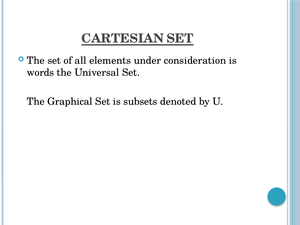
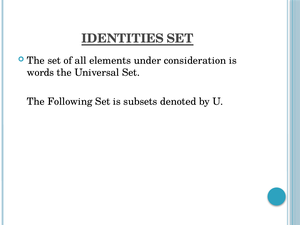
CARTESIAN: CARTESIAN -> IDENTITIES (123, 38)
Graphical: Graphical -> Following (70, 102)
